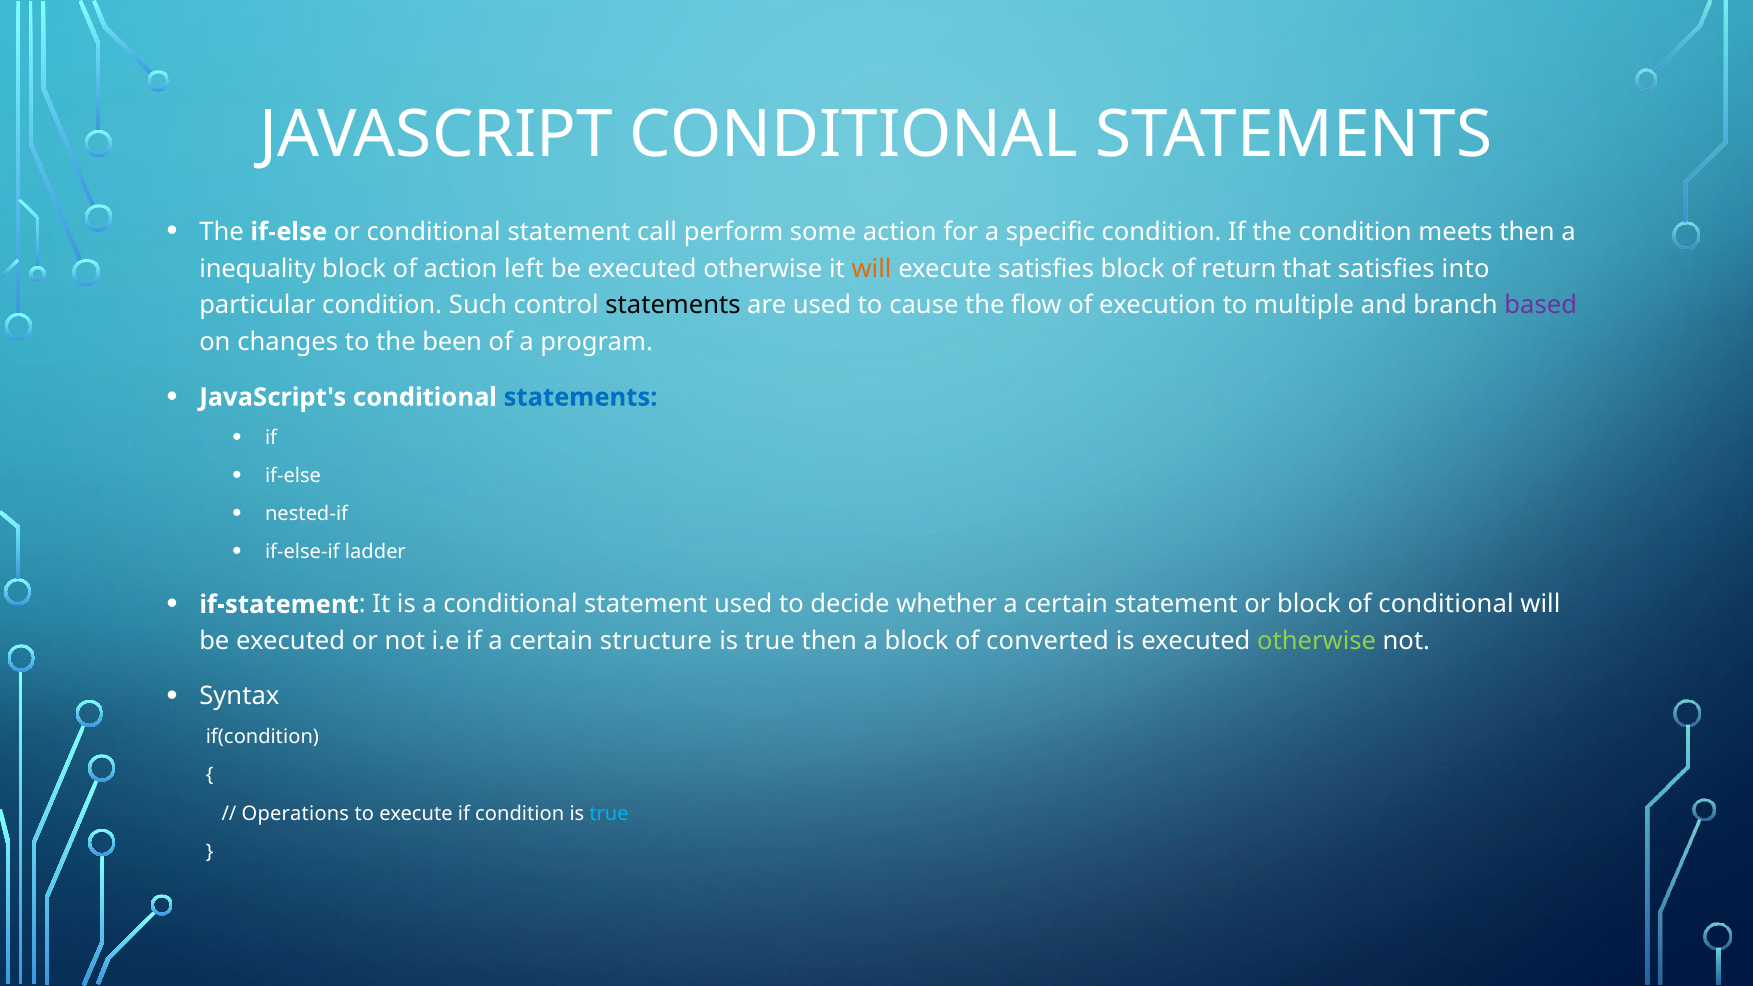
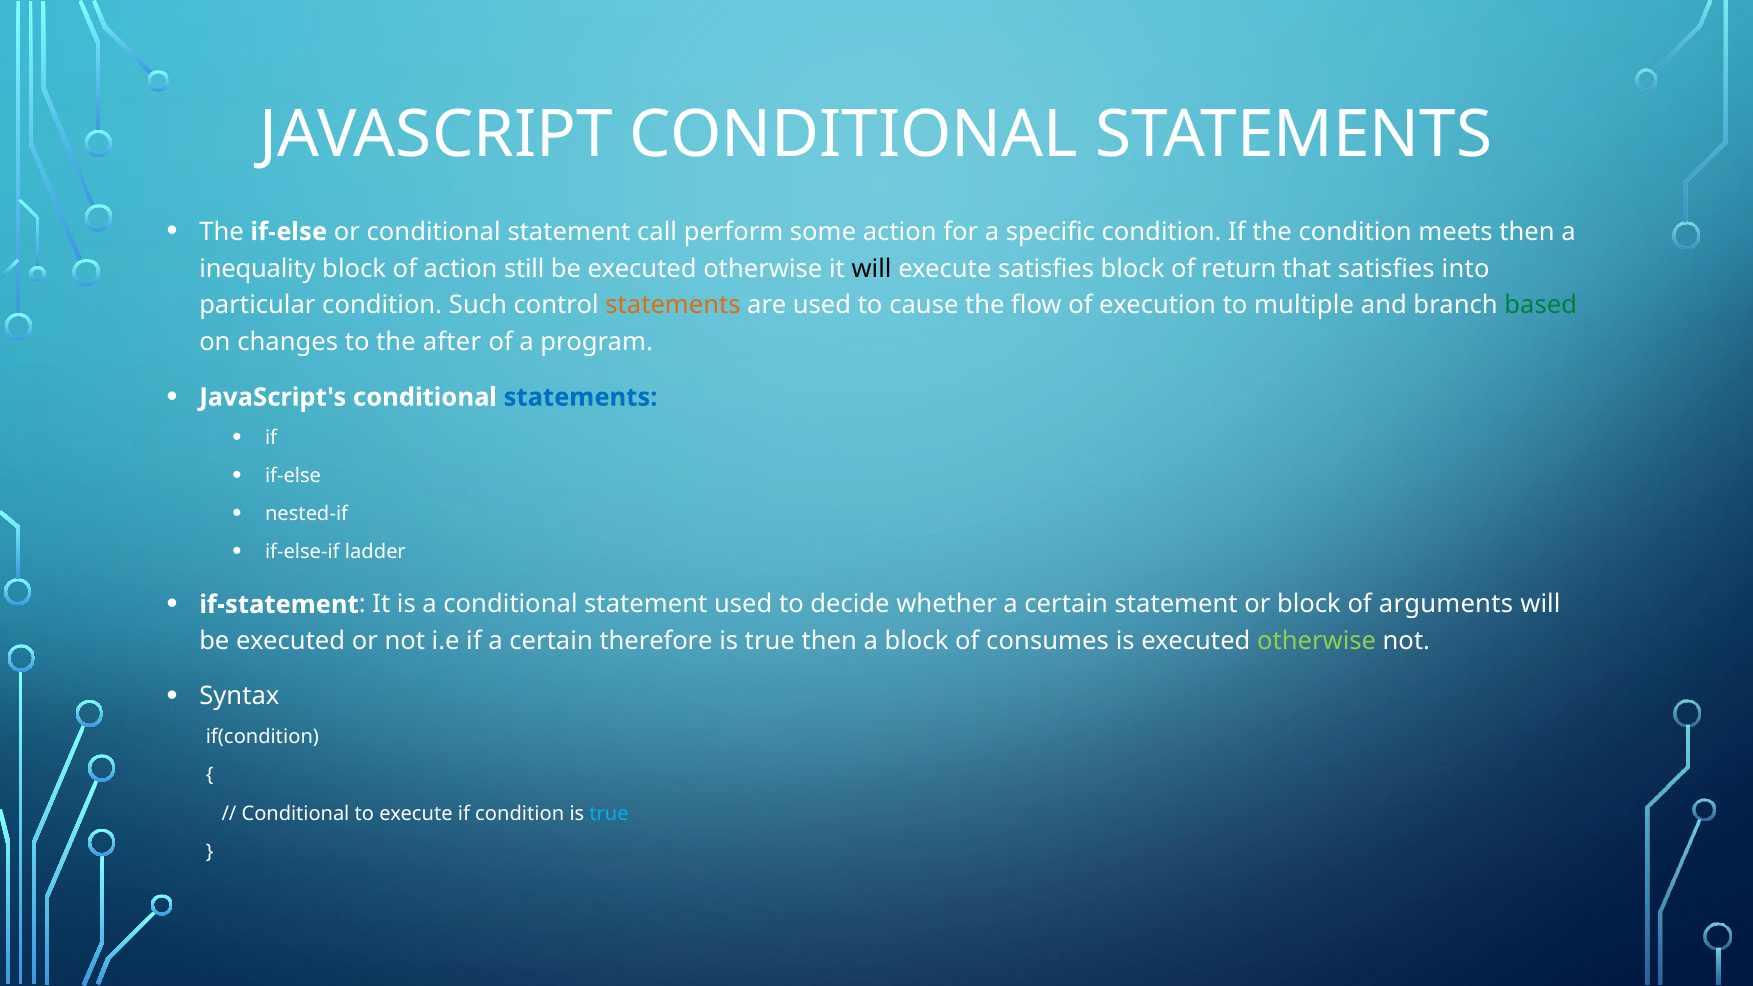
left: left -> still (524, 269)
will colour: orange -> black (872, 269)
statements colour: black -> orange (673, 305)
based colour: purple -> green (1541, 305)
been: been -> after (452, 342)
of conditional: conditional -> arguments (1446, 605)
structure: structure -> therefore (656, 641)
converted: converted -> consumes (1048, 641)
Operations: Operations -> Conditional (296, 813)
